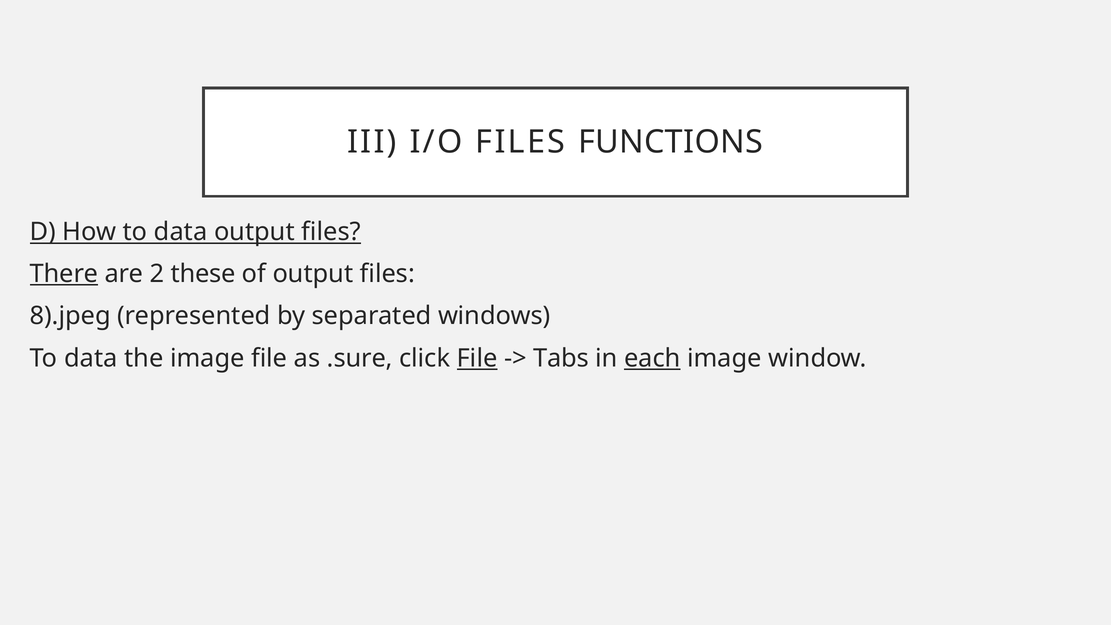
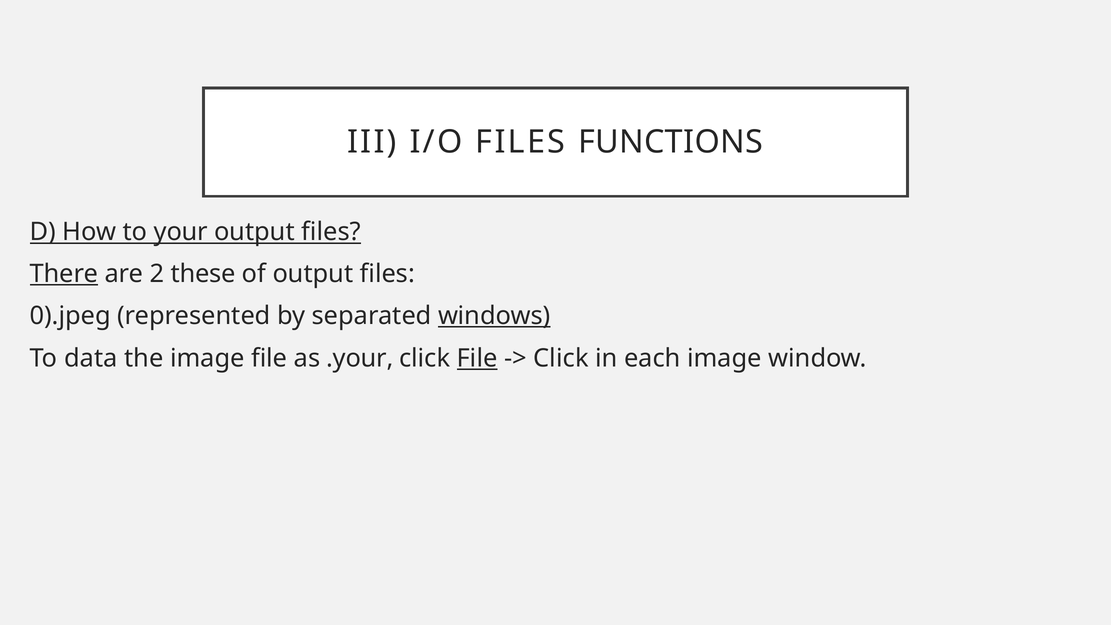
How to data: data -> your (181, 232)
8).jpeg: 8).jpeg -> 0).jpeg (70, 316)
windows underline: none -> present (494, 316)
.sure: .sure -> .your (360, 358)
Tabs: Tabs -> Click (561, 358)
each underline: present -> none (652, 358)
